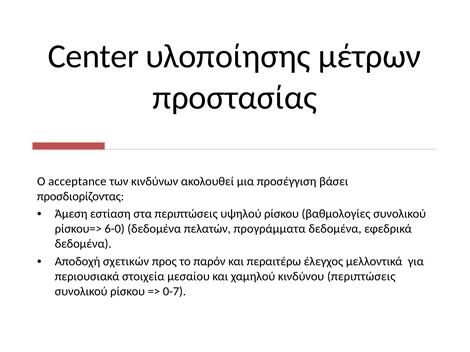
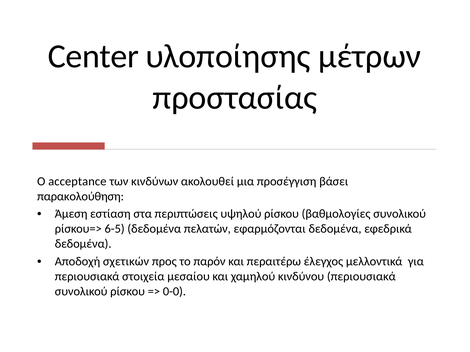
προσδιορίζοντας: προσδιορίζοντας -> παρακολούθηση (81, 197)
6-0: 6-0 -> 6-5 (115, 229)
προγράμματα: προγράμματα -> εφαρμόζονται (270, 229)
κινδύνου περιπτώσεις: περιπτώσεις -> περιουσιακά (361, 277)
0-7: 0-7 -> 0-0 (174, 292)
